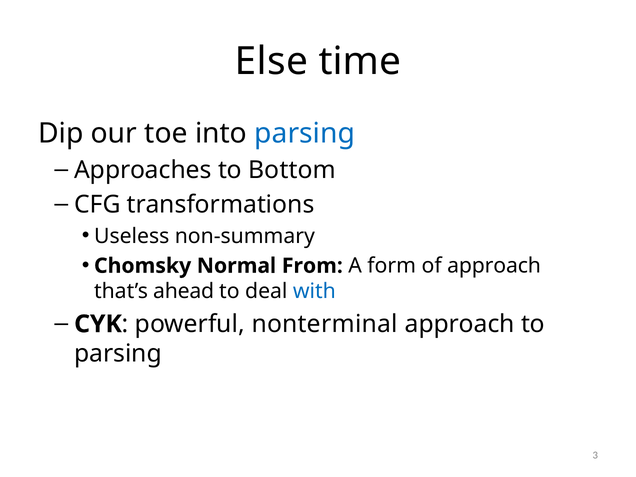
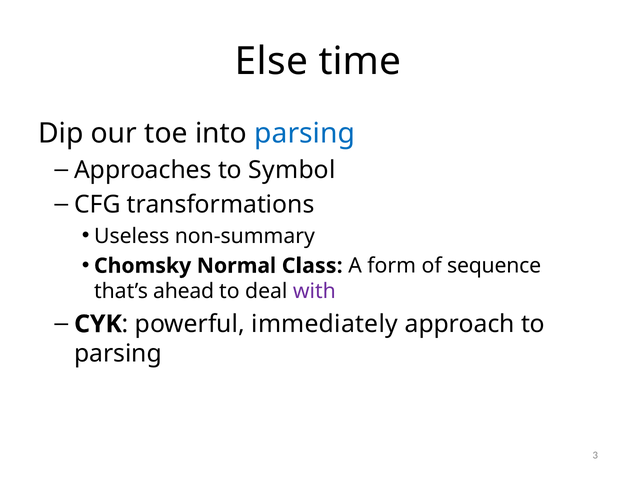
Bottom: Bottom -> Symbol (292, 170)
From: From -> Class (312, 266)
of approach: approach -> sequence (494, 266)
with colour: blue -> purple (314, 291)
nonterminal: nonterminal -> immediately (325, 324)
